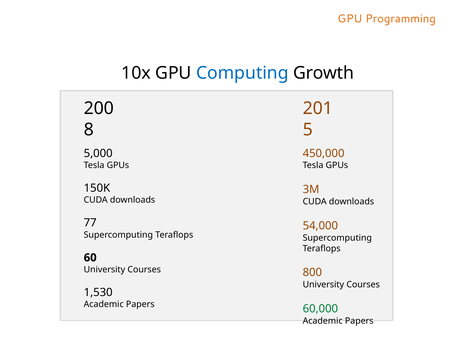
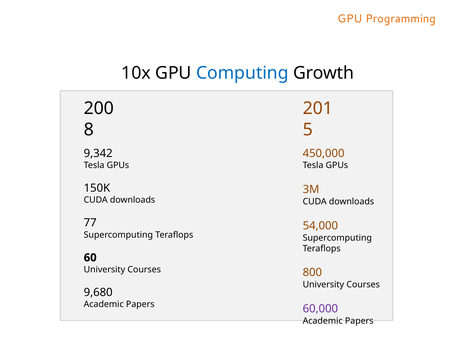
5,000: 5,000 -> 9,342 (98, 153)
1,530: 1,530 -> 9,680 (98, 292)
60,000 colour: green -> purple (320, 309)
